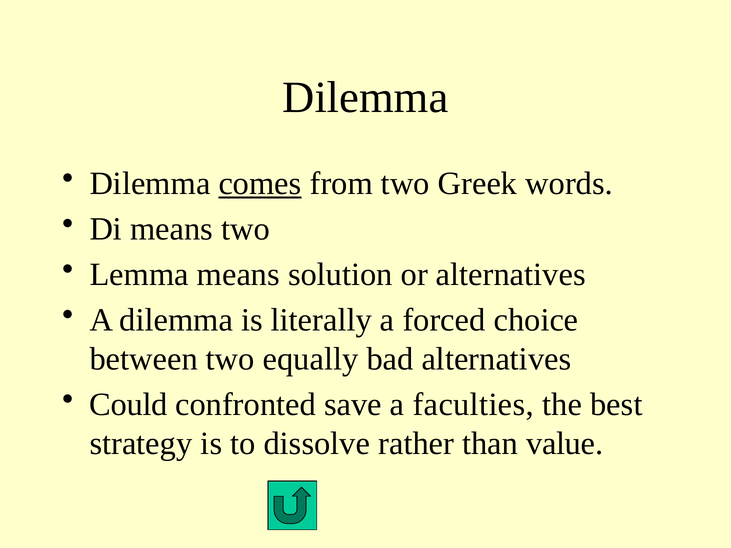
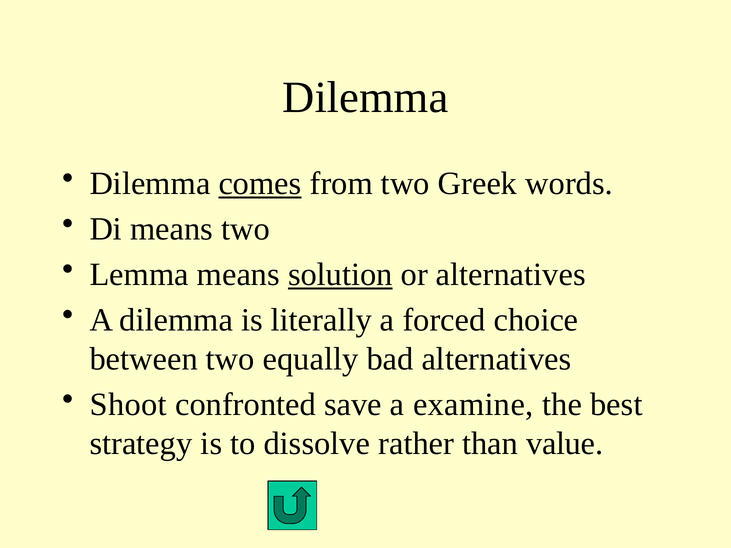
solution underline: none -> present (340, 275)
Could: Could -> Shoot (128, 405)
faculties: faculties -> examine (473, 405)
